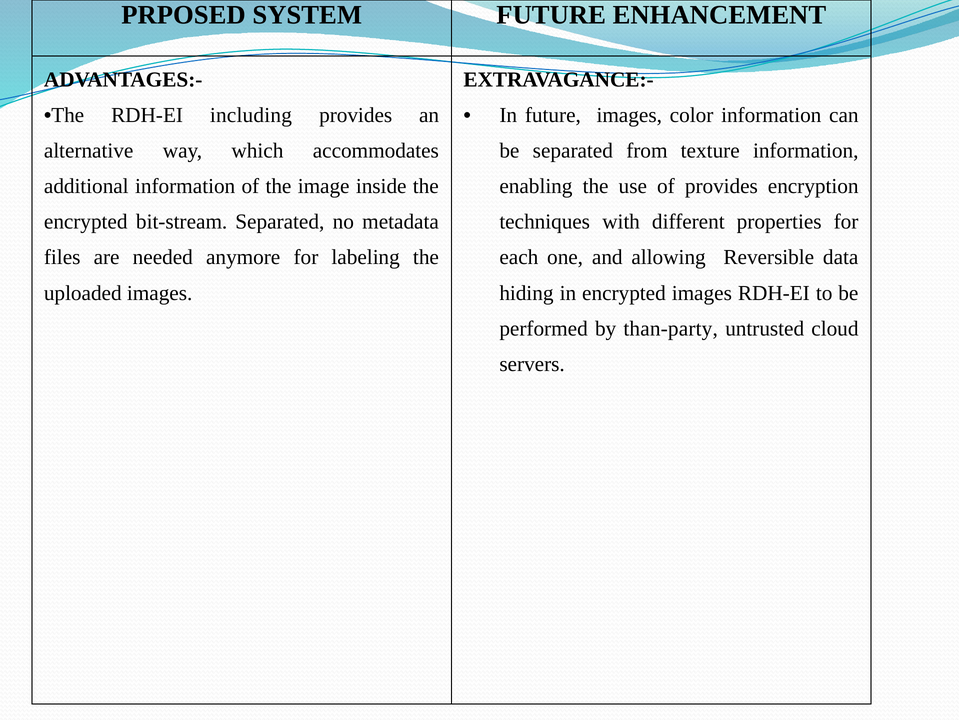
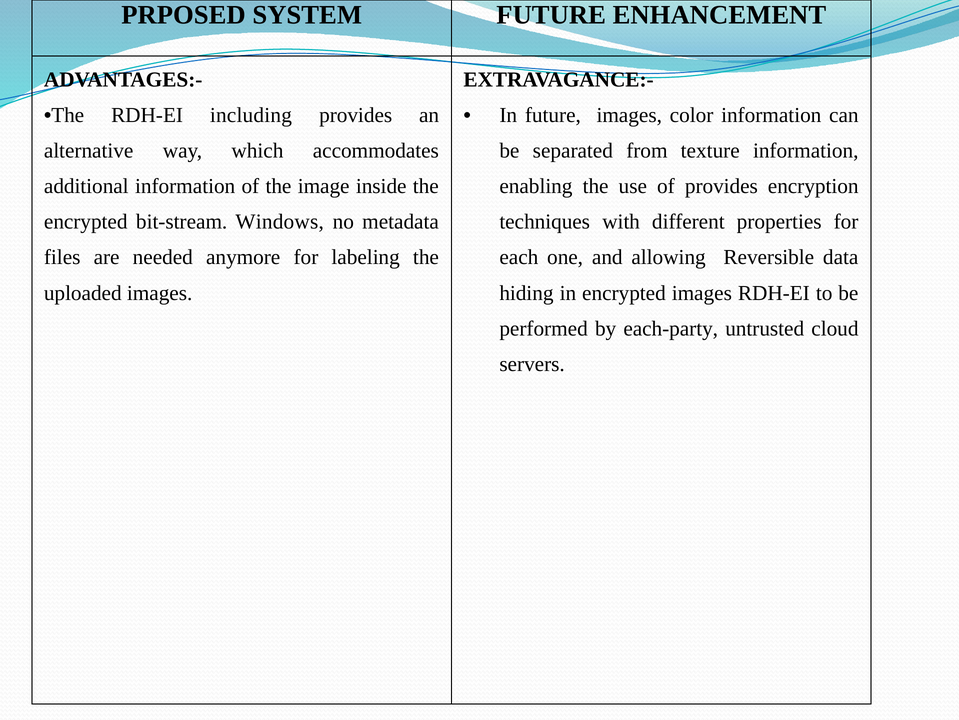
bit-stream Separated: Separated -> Windows (280, 222)
than-party: than-party -> each-party (671, 328)
